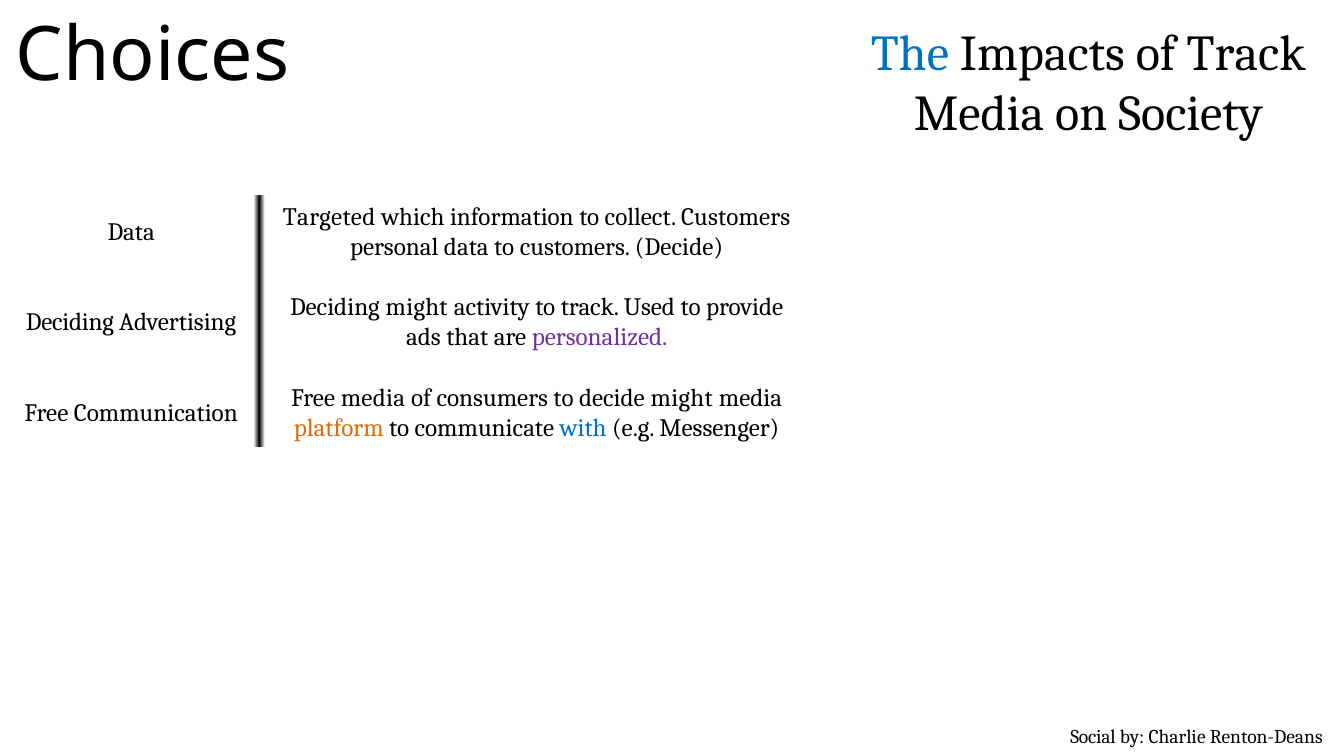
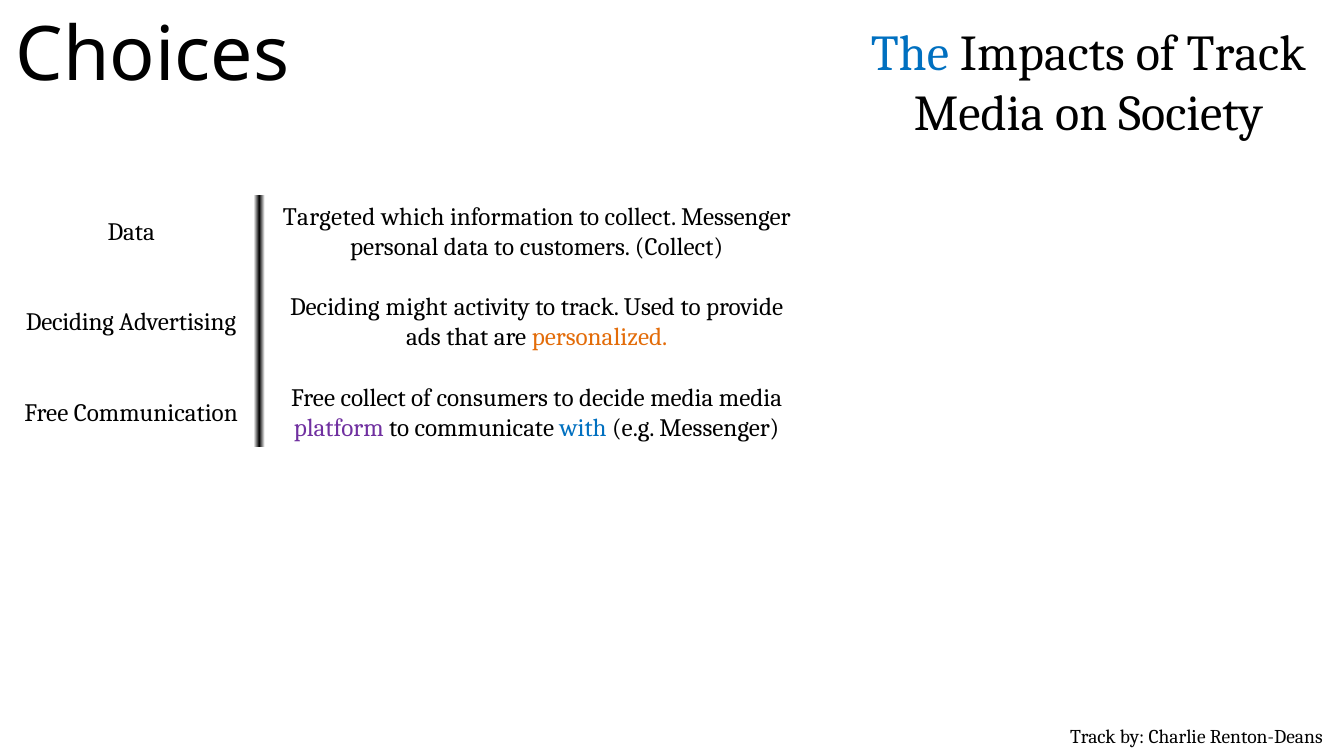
collect Customers: Customers -> Messenger (736, 217)
customers Decide: Decide -> Collect (679, 247)
personalized colour: purple -> orange (600, 337)
Free media: media -> collect (373, 398)
decide might: might -> media (682, 398)
platform colour: orange -> purple (339, 428)
Social: Social -> Track (1093, 737)
